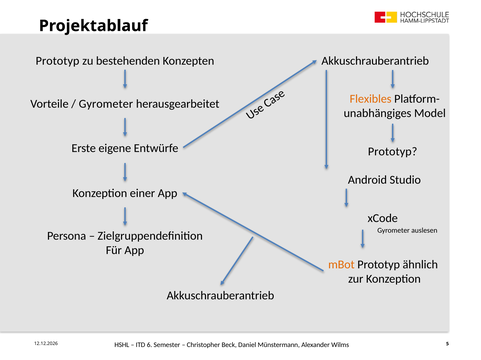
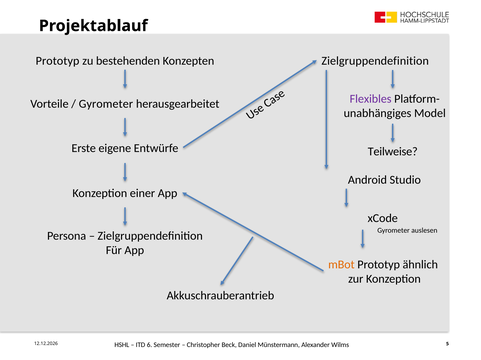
Akkuschrauberantrieb: Akkuschrauberantrieb -> Zielgruppendefinition (375, 61)
Flexibles colour: orange -> purple (371, 99)
Prototyp: Prototyp -> Teilweise (393, 152)
